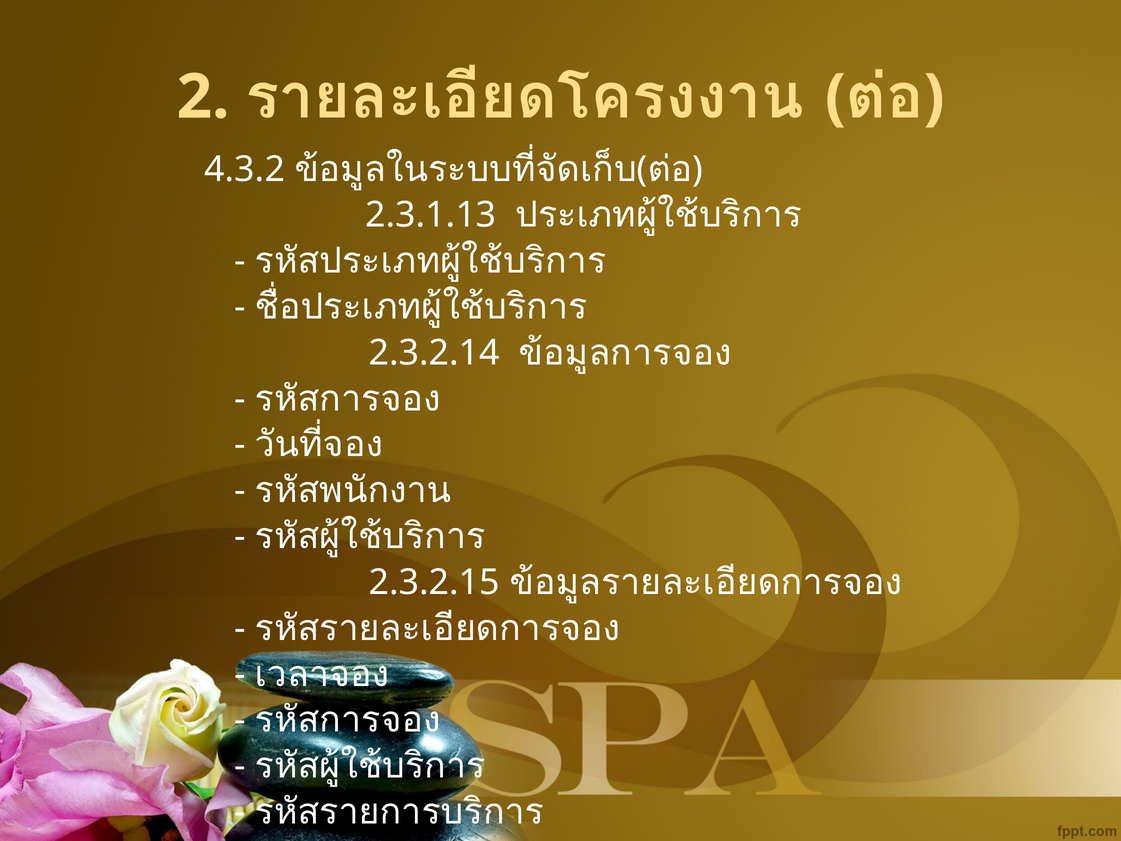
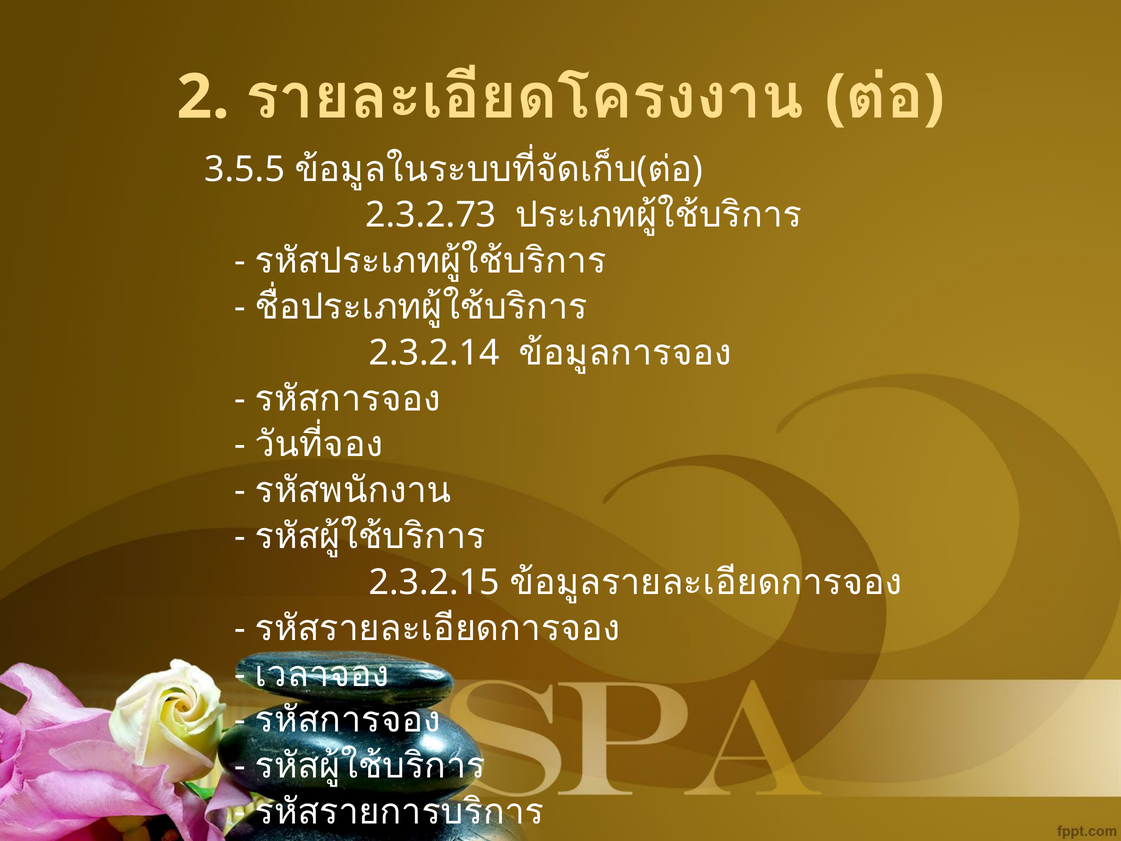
4.3.2: 4.3.2 -> 3.5.5 (245, 169)
2.3.1.13: 2.3.1.13 -> 2.3.2.73 (431, 215)
